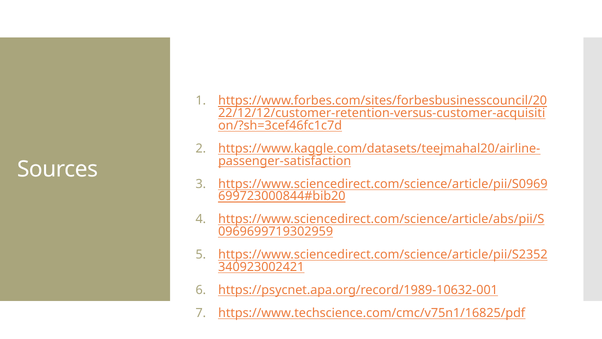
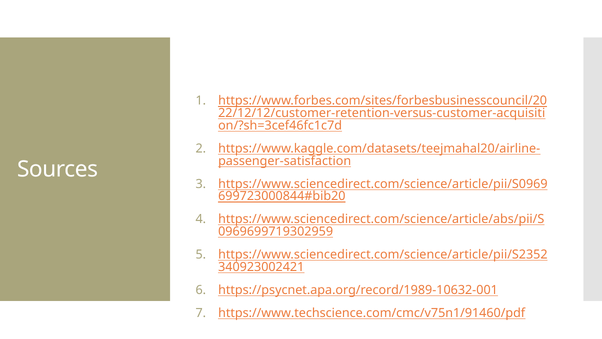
https://www.techscience.com/cmc/v75n1/16825/pdf: https://www.techscience.com/cmc/v75n1/16825/pdf -> https://www.techscience.com/cmc/v75n1/91460/pdf (372, 313)
